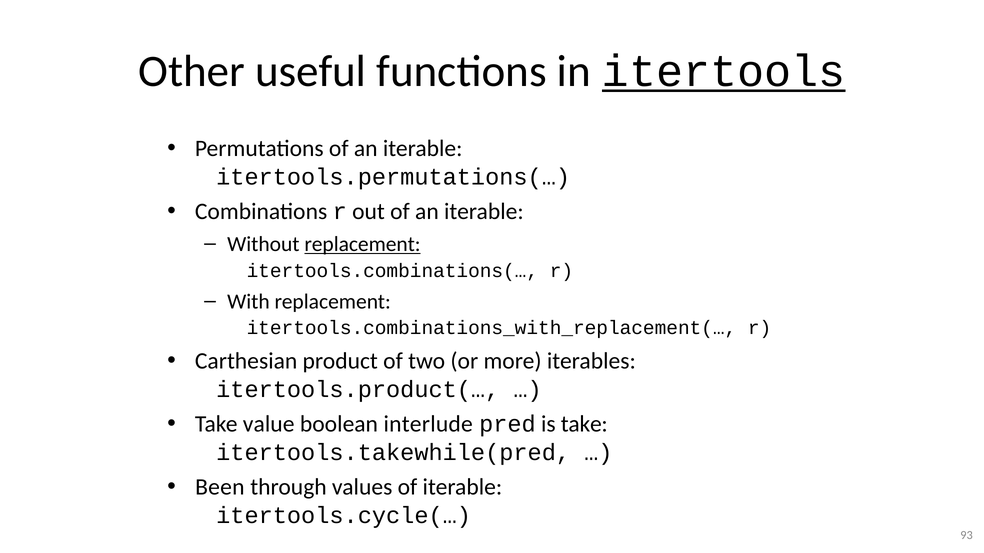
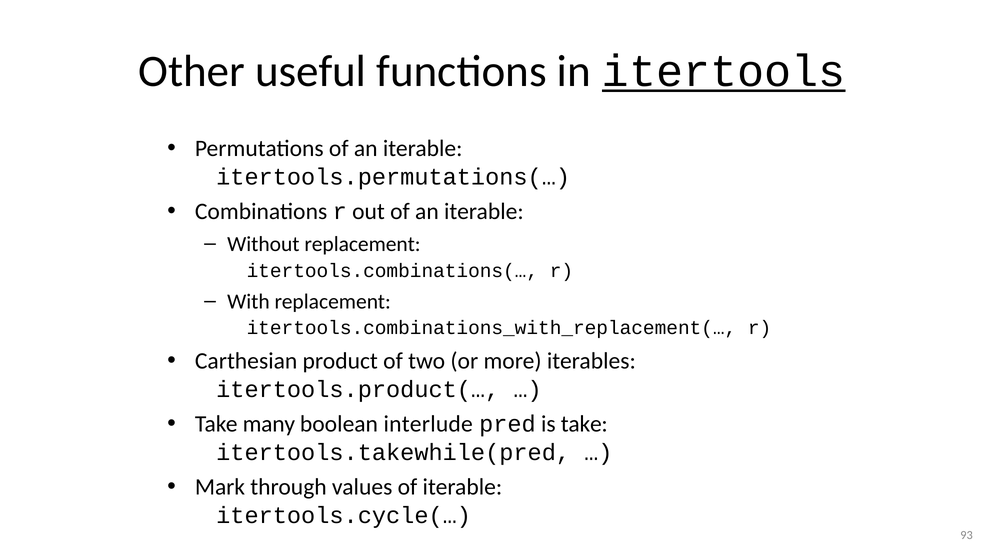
replacement underline: present -> none (362, 244)
value: value -> many (269, 425)
Been: Been -> Mark (220, 488)
